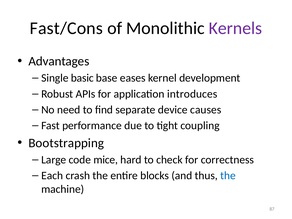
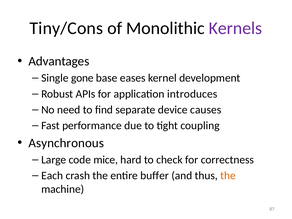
Fast/Cons: Fast/Cons -> Tiny/Cons (66, 28)
basic: basic -> gone (82, 78)
Bootstrapping: Bootstrapping -> Asynchronous (66, 143)
blocks: blocks -> buffer (155, 176)
the colour: blue -> orange (228, 176)
